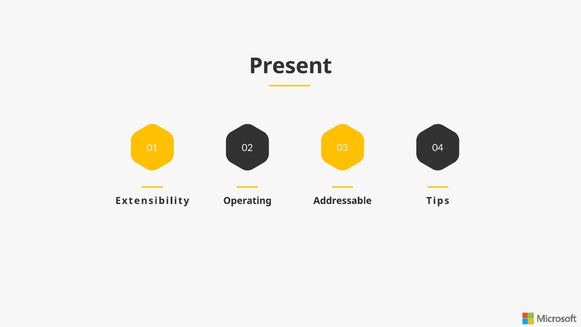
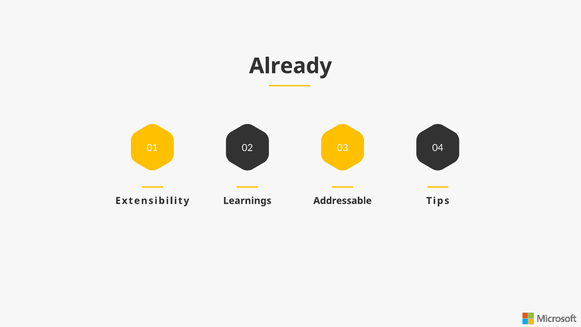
Present: Present -> Already (291, 66)
Operating: Operating -> Learnings (247, 201)
